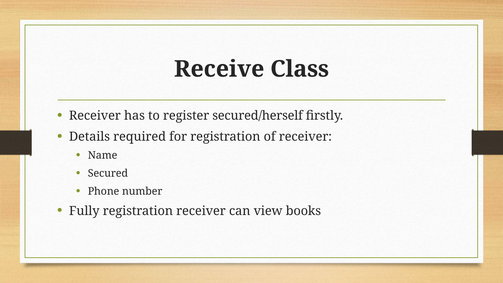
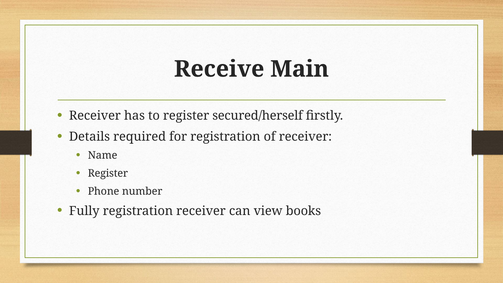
Class: Class -> Main (300, 69)
Secured: Secured -> Register (108, 173)
